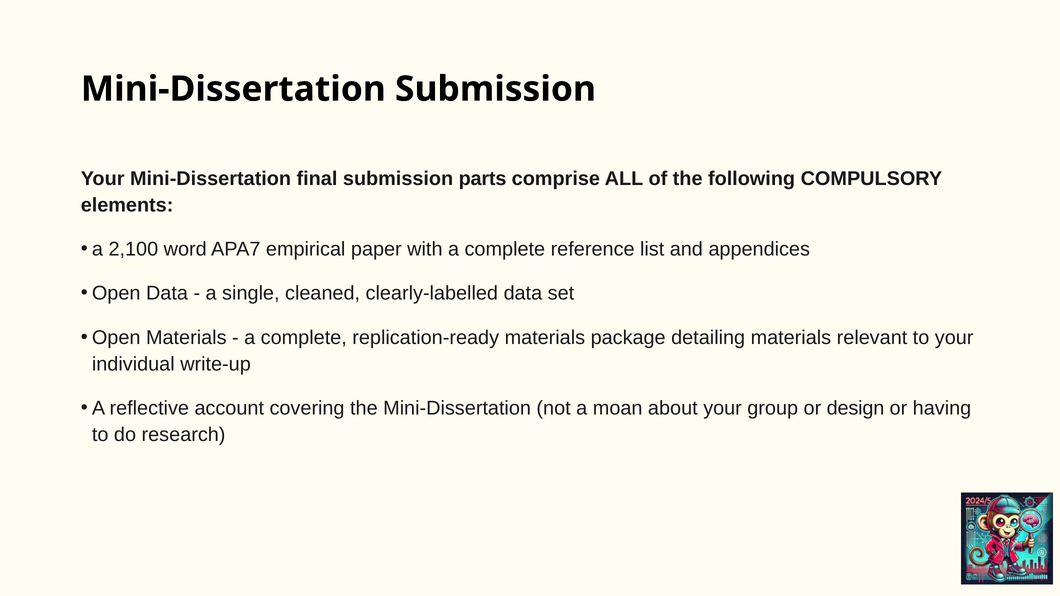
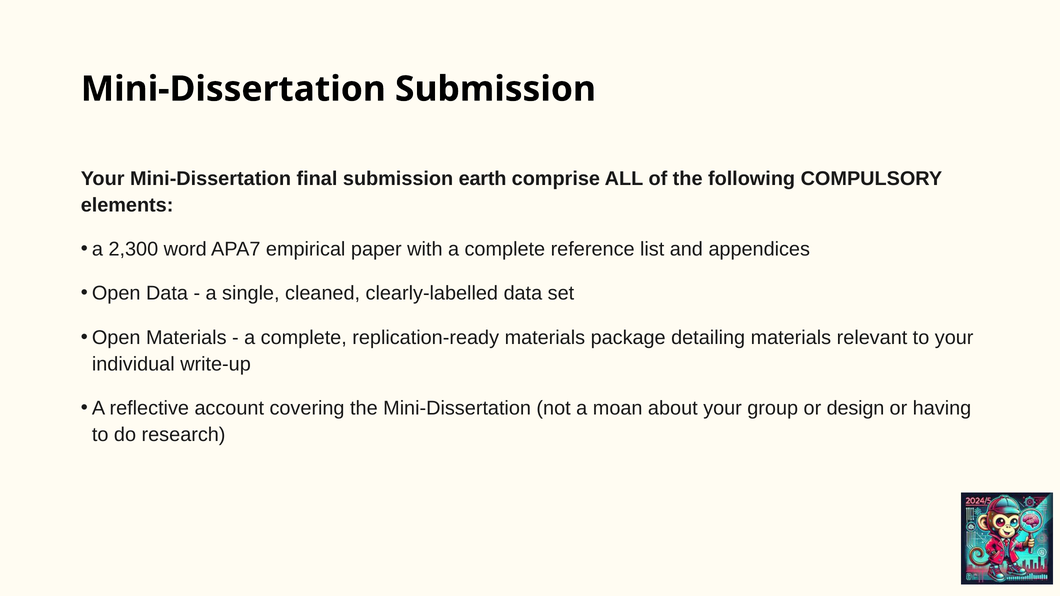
parts: parts -> earth (483, 179)
2,100: 2,100 -> 2,300 (133, 249)
